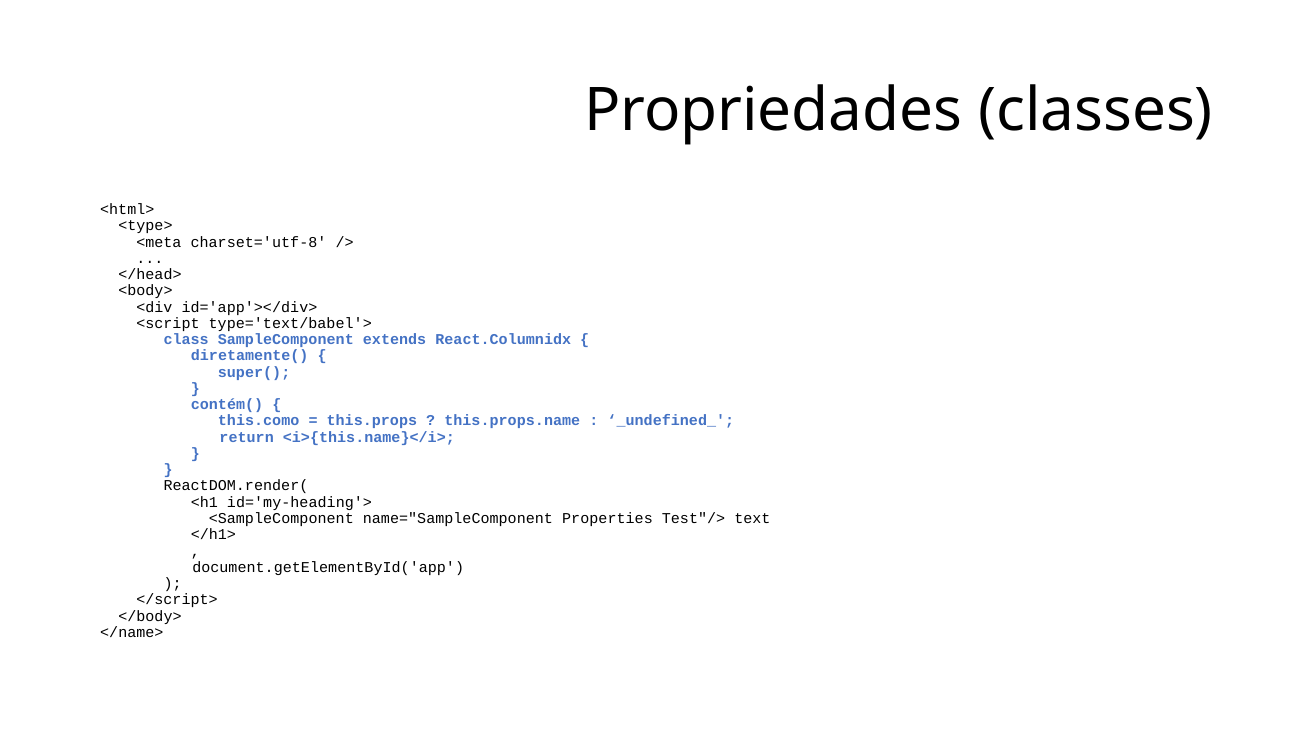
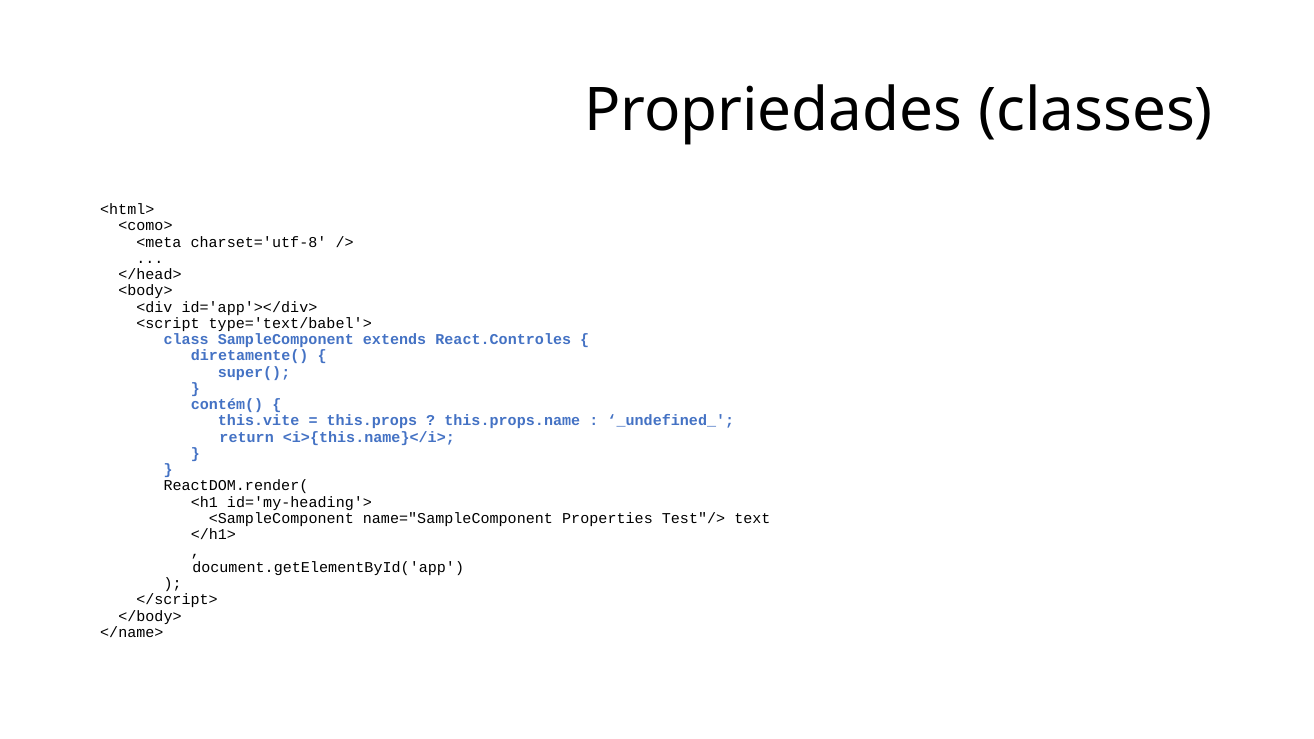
<type>: <type> -> <como> (145, 226)
React.Columnidx: React.Columnidx -> React.Controles (503, 340)
this.como: this.como -> this.vite (259, 421)
